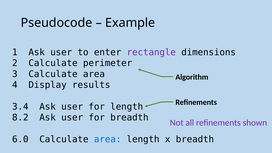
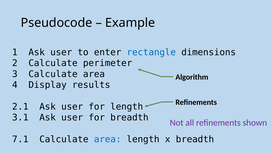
rectangle colour: purple -> blue (151, 52)
3.4: 3.4 -> 2.1 (20, 107)
8.2: 8.2 -> 3.1 (20, 118)
6.0: 6.0 -> 7.1 (20, 139)
